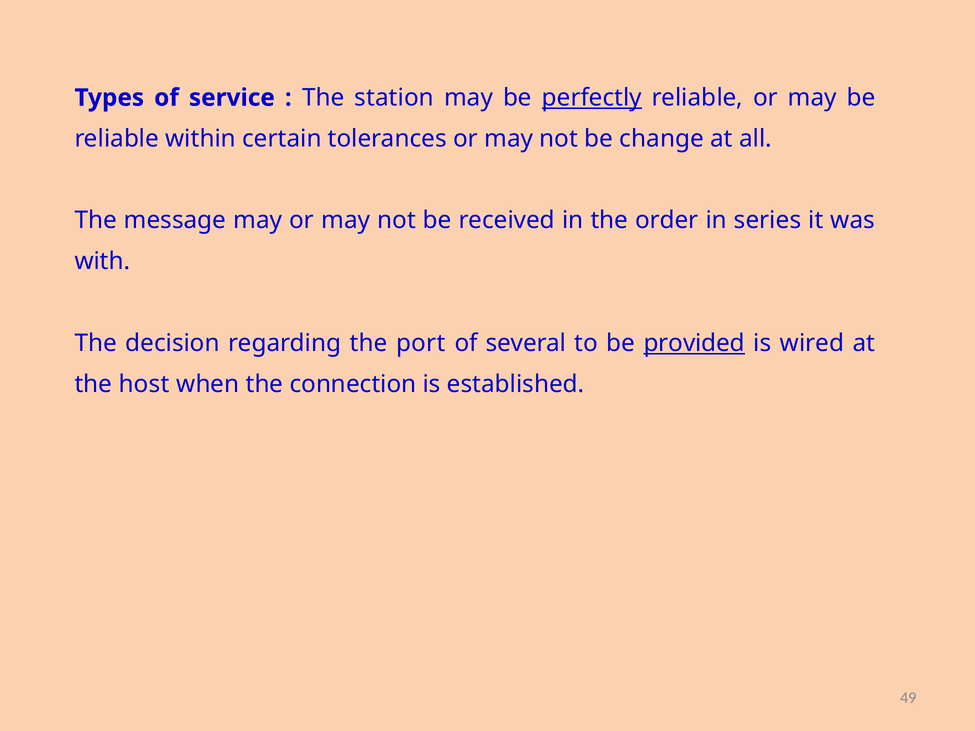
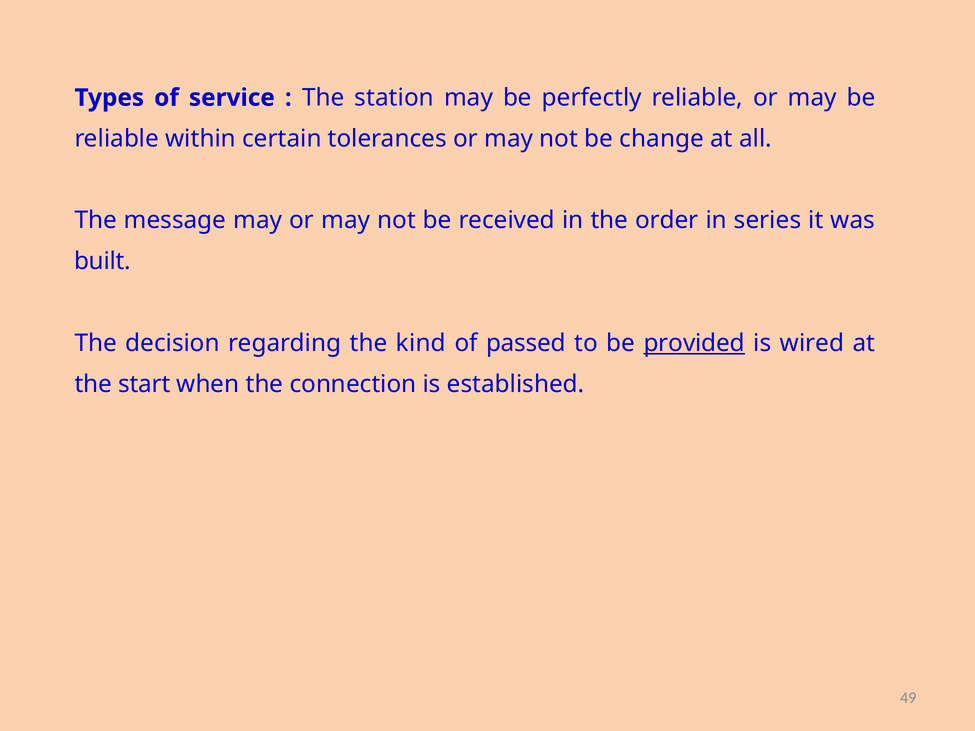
perfectly underline: present -> none (592, 98)
with: with -> built (103, 261)
port: port -> kind (421, 343)
several: several -> passed (526, 343)
host: host -> start (144, 384)
